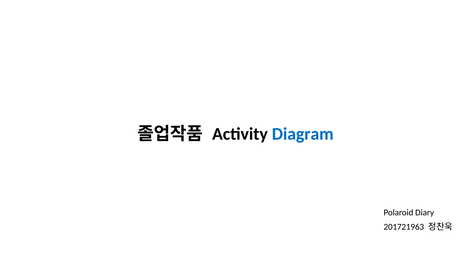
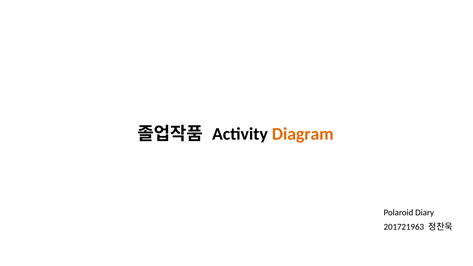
Diagram colour: blue -> orange (303, 134)
